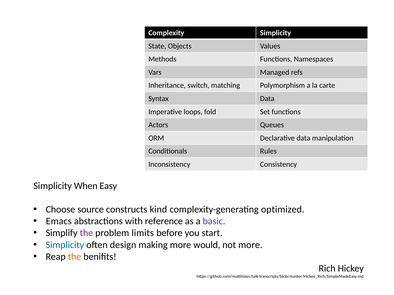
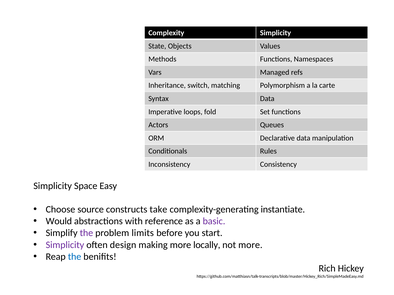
When: When -> Space (86, 186)
kind: kind -> take (158, 210)
optimized: optimized -> instantiate (283, 210)
Emacs: Emacs -> Would (59, 222)
Simplicity colour: blue -> purple (65, 245)
would: would -> locally (207, 245)
the colour: orange -> blue (75, 257)
